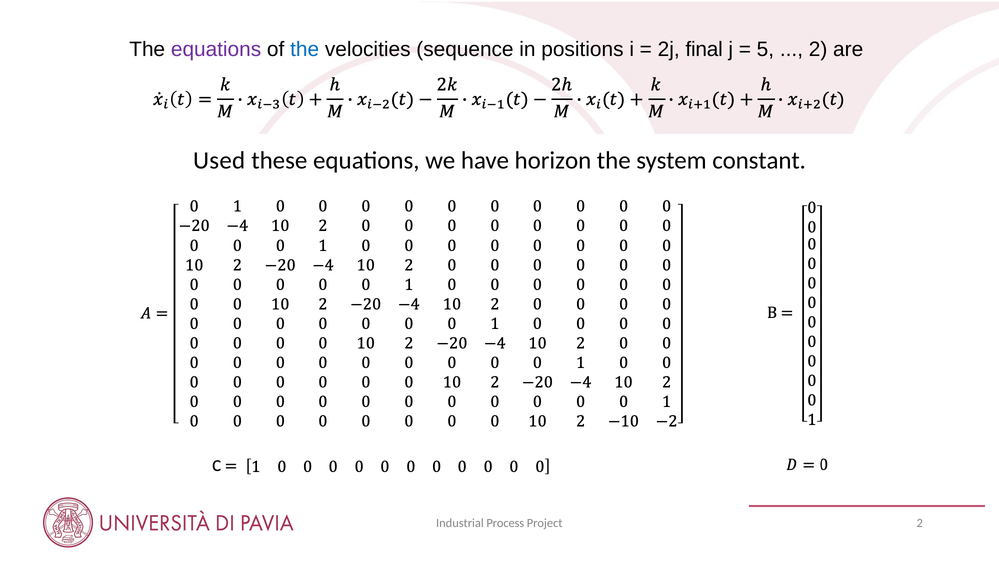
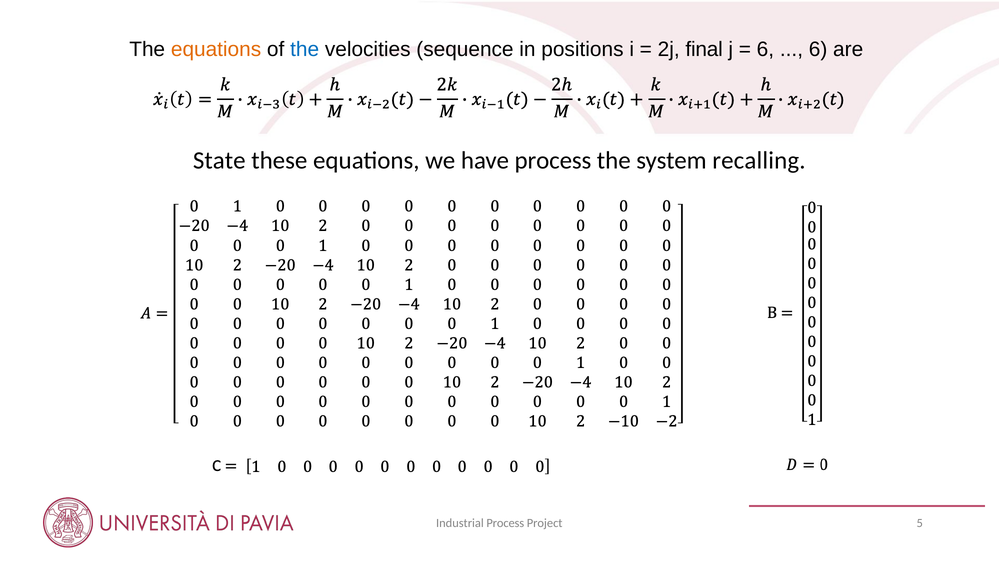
equations colour: purple -> orange (216, 50)
5: 5 -> 6 (765, 50)
2: 2 -> 6 (818, 50)
Used: Used -> State (219, 160)
have horizon: horizon -> process (553, 160)
constant: constant -> recalling (759, 160)
Project 2: 2 -> 5 (920, 523)
